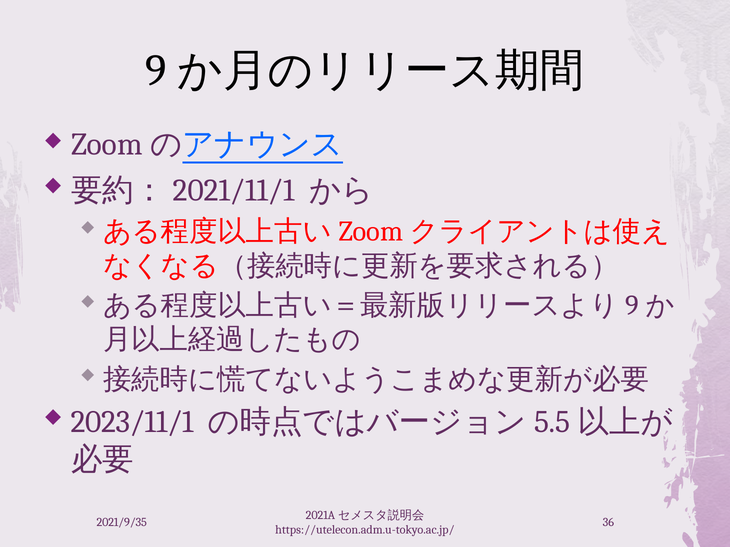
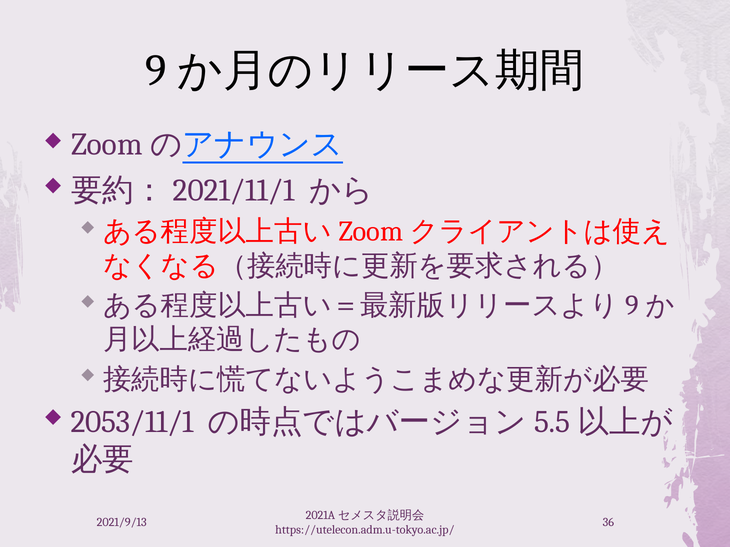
2023/11/1: 2023/11/1 -> 2053/11/1 (132, 422)
2021/9/35: 2021/9/35 -> 2021/9/13 (122, 523)
